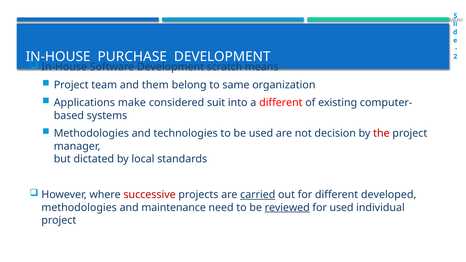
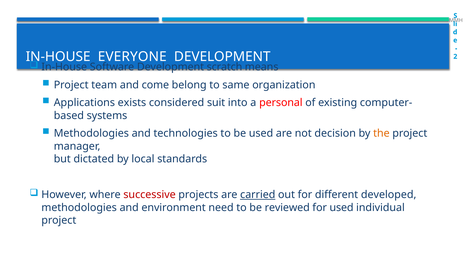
PURCHASE: PURCHASE -> EVERYONE (132, 57)
them: them -> come (155, 85)
make: make -> exists (132, 103)
a different: different -> personal (281, 103)
the colour: red -> orange (381, 133)
maintenance: maintenance -> environment (174, 208)
reviewed underline: present -> none (287, 208)
